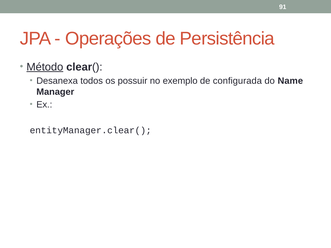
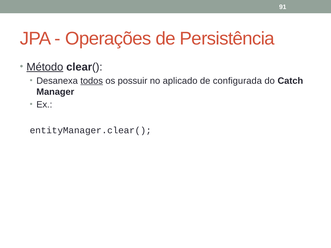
todos underline: none -> present (92, 81)
exemplo: exemplo -> aplicado (180, 81)
Name: Name -> Catch (290, 81)
